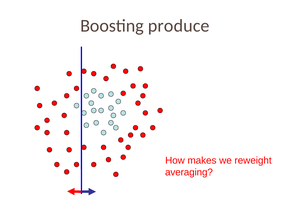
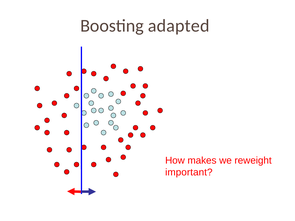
produce: produce -> adapted (179, 26)
averaging: averaging -> important (189, 172)
